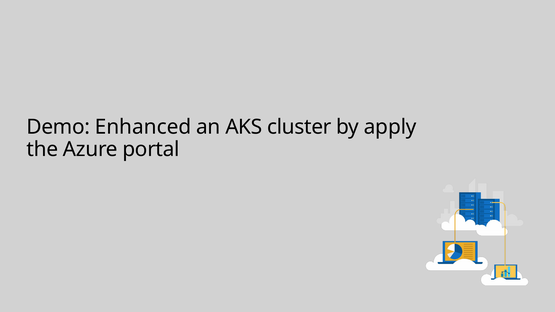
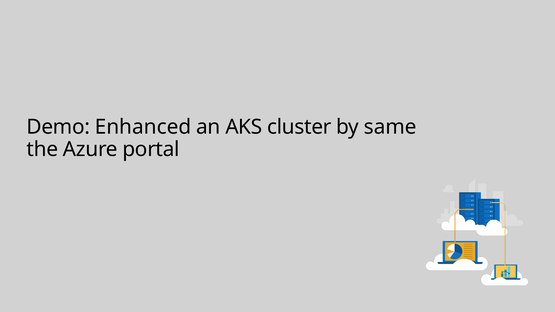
apply: apply -> same (390, 127)
